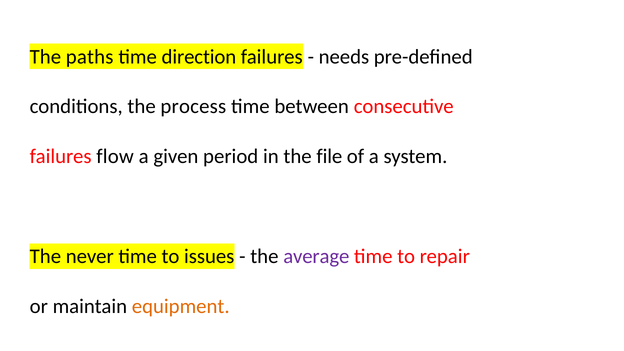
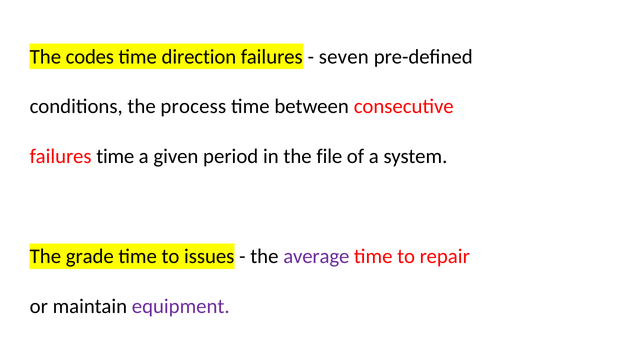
paths: paths -> codes (90, 57)
needs: needs -> seven (344, 57)
failures flow: flow -> time (115, 157)
never: never -> grade (90, 256)
equipment colour: orange -> purple (181, 306)
